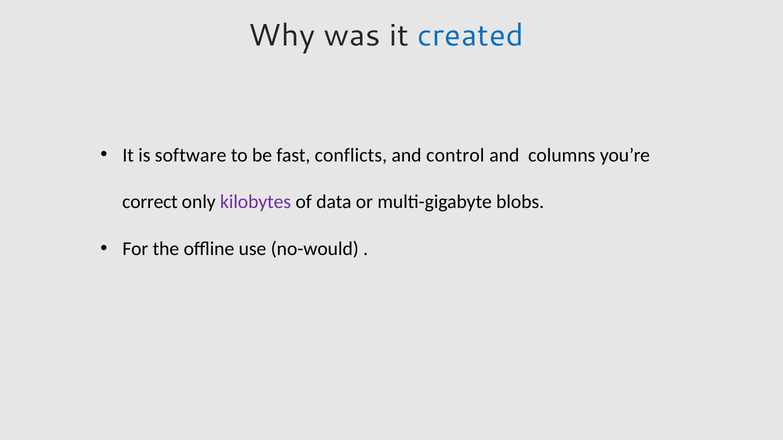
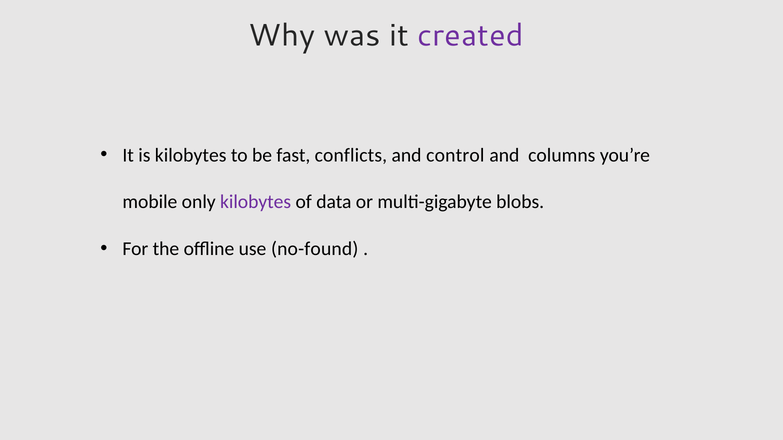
created colour: blue -> purple (470, 36)
is software: software -> kilobytes (191, 155)
correct: correct -> mobile (150, 202)
no-would: no-would -> no-found (315, 249)
